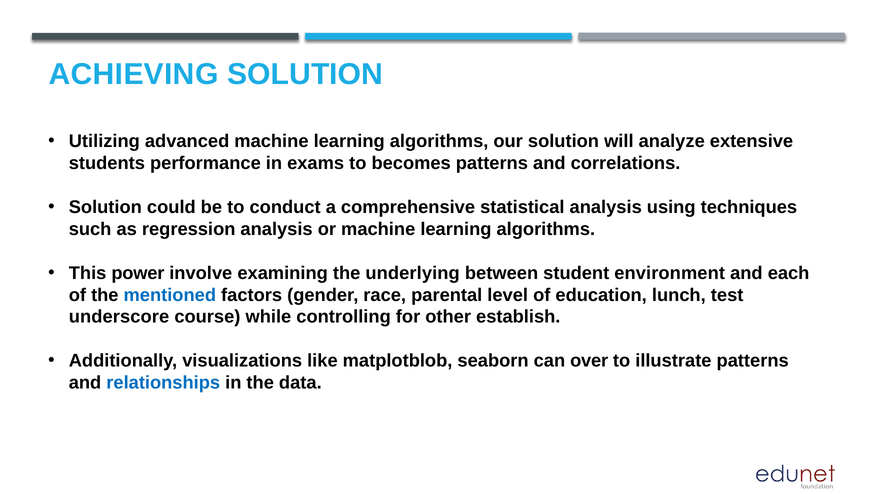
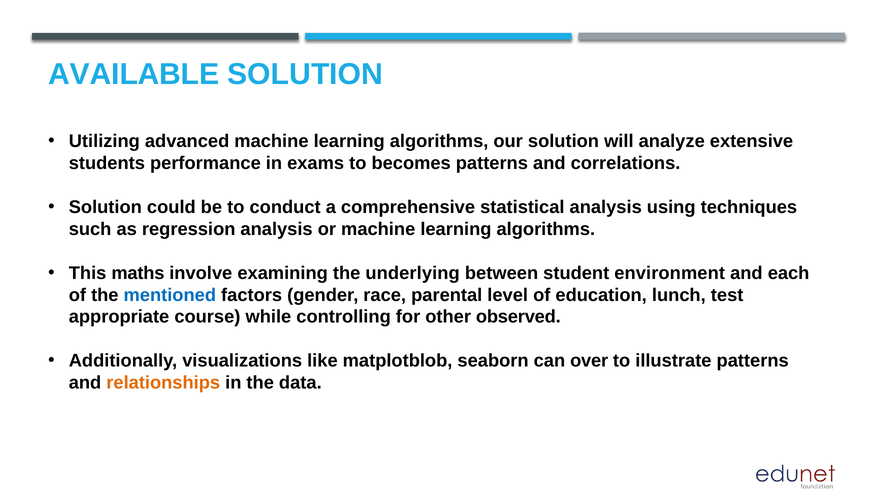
ACHIEVING: ACHIEVING -> AVAILABLE (134, 74)
power: power -> maths (138, 273)
underscore: underscore -> appropriate (119, 316)
establish: establish -> observed (518, 316)
relationships colour: blue -> orange (163, 382)
